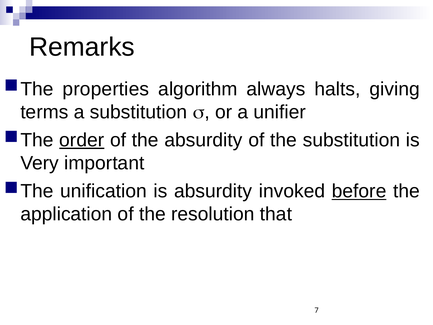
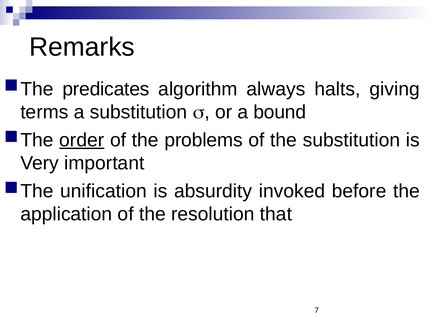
properties: properties -> predicates (106, 89)
unifier: unifier -> bound (280, 112)
the absurdity: absurdity -> problems (204, 140)
before underline: present -> none (359, 191)
